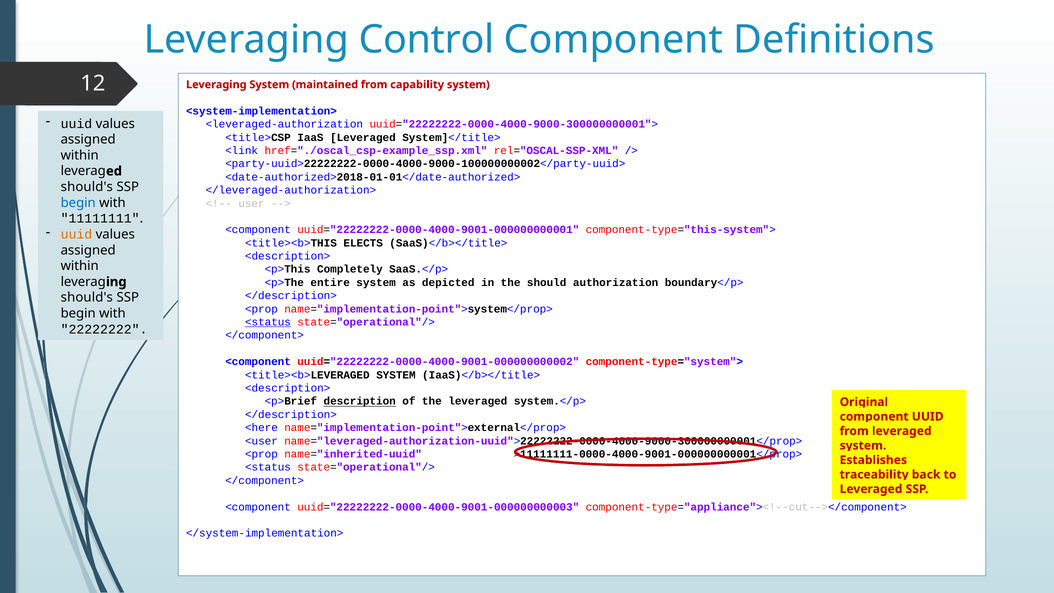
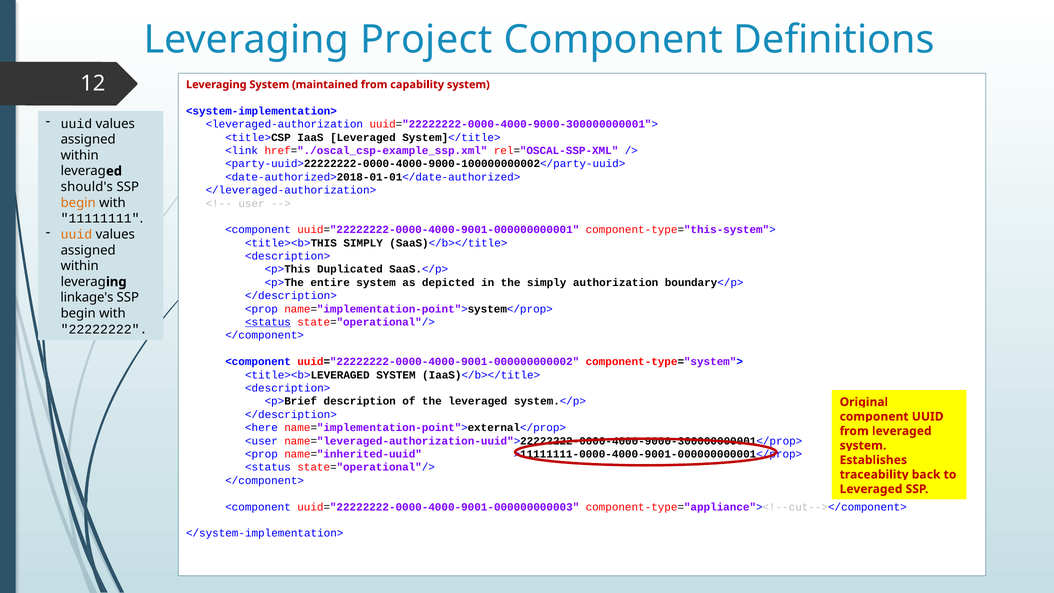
Control: Control -> Project (426, 39)
begin colour: blue -> orange (78, 203)
<title><b>THIS ELECTS: ELECTS -> SIMPLY (363, 243)
Completely: Completely -> Duplicated (350, 269)
the should: should -> simply (547, 283)
should's: should's -> linkage's (87, 298)
description underline: present -> none (360, 401)
